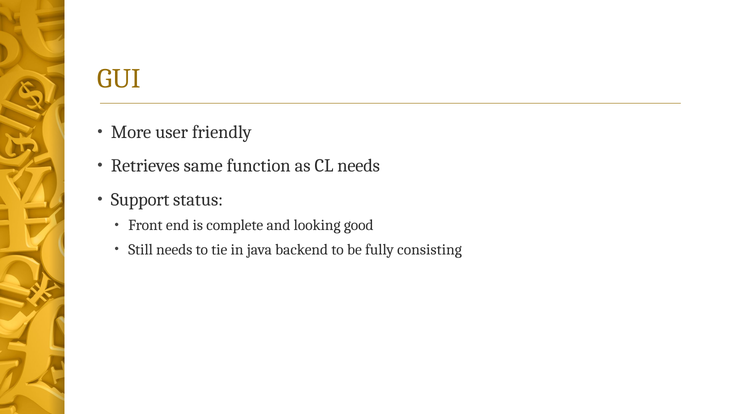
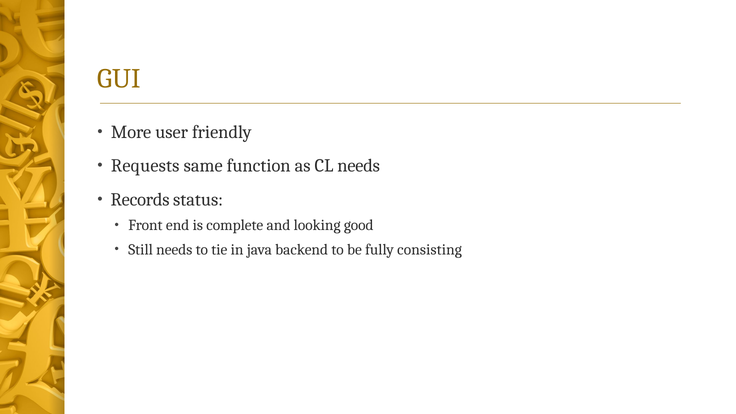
Retrieves: Retrieves -> Requests (145, 166)
Support: Support -> Records (140, 200)
